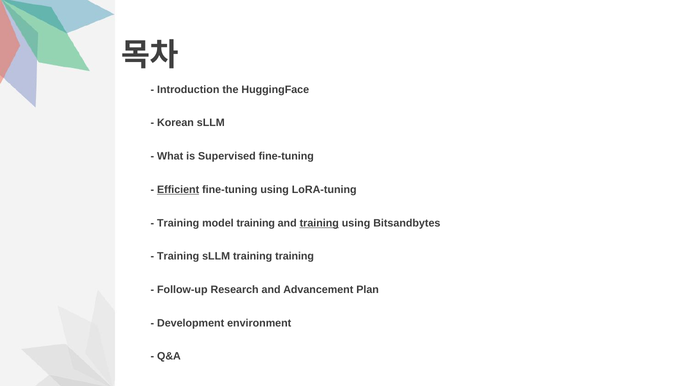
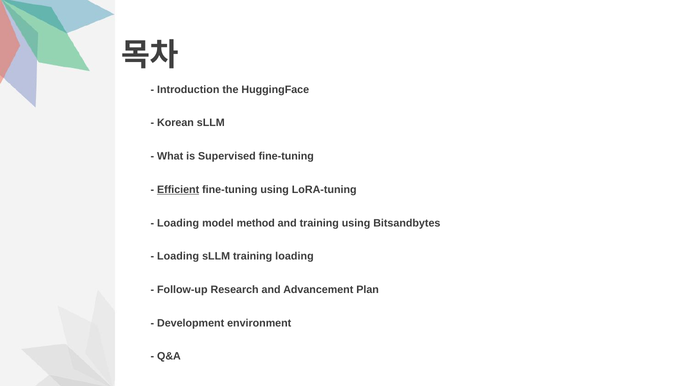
Training: Training -> Loading (178, 223)
model training: training -> method (256, 223)
training underline: present -> none (319, 223)
Training: Training -> Loading (178, 256)
training training: training -> loading (294, 256)
